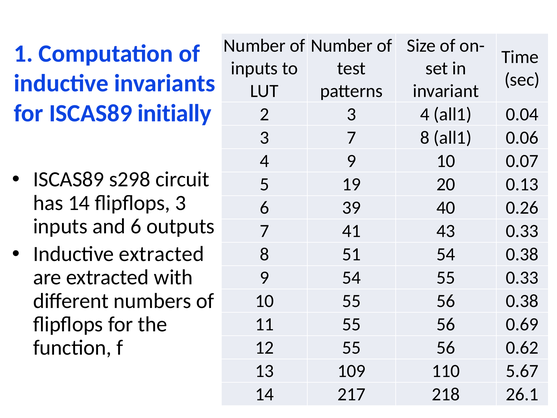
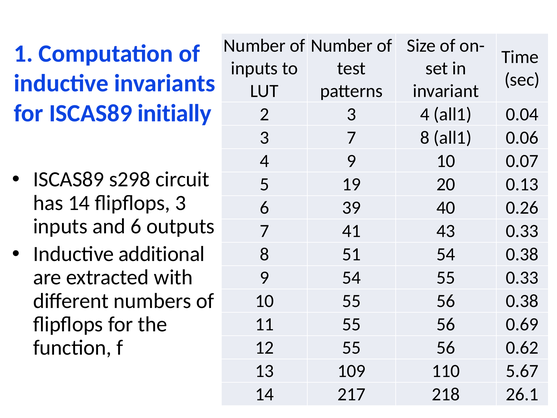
Inductive extracted: extracted -> additional (162, 254)
